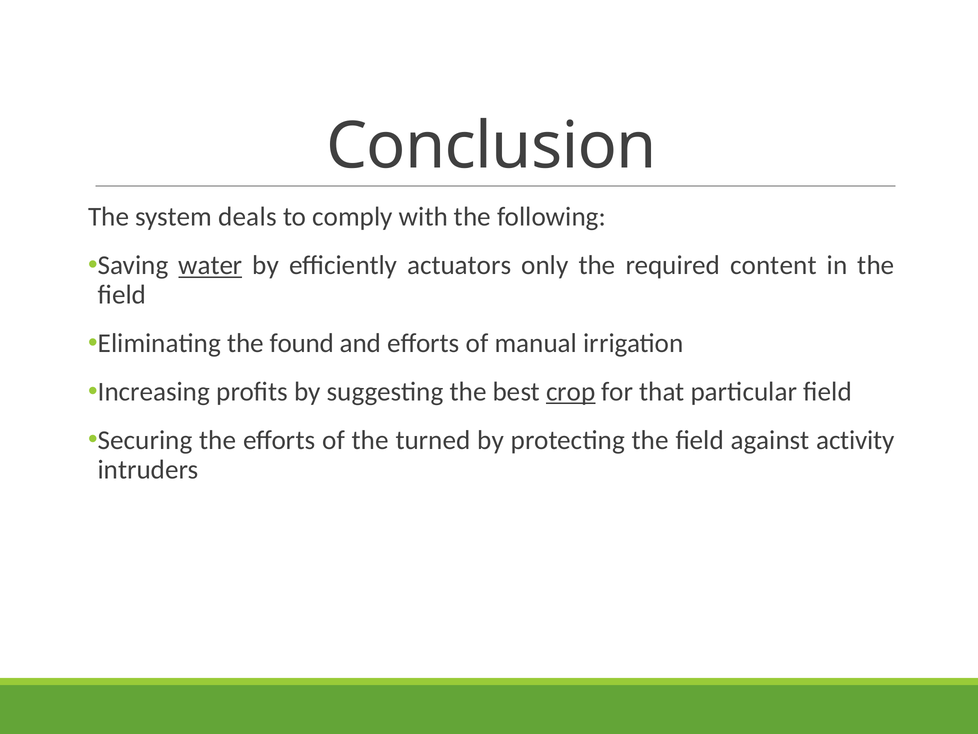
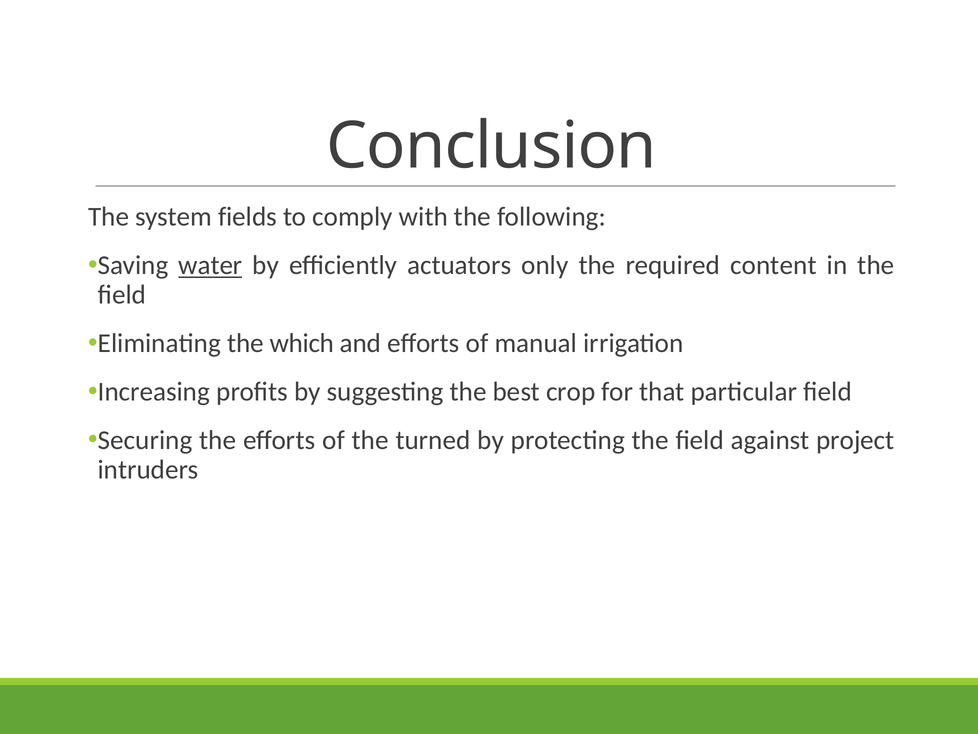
deals: deals -> fields (248, 217)
found: found -> which (302, 343)
crop underline: present -> none (571, 391)
activity: activity -> project (855, 440)
